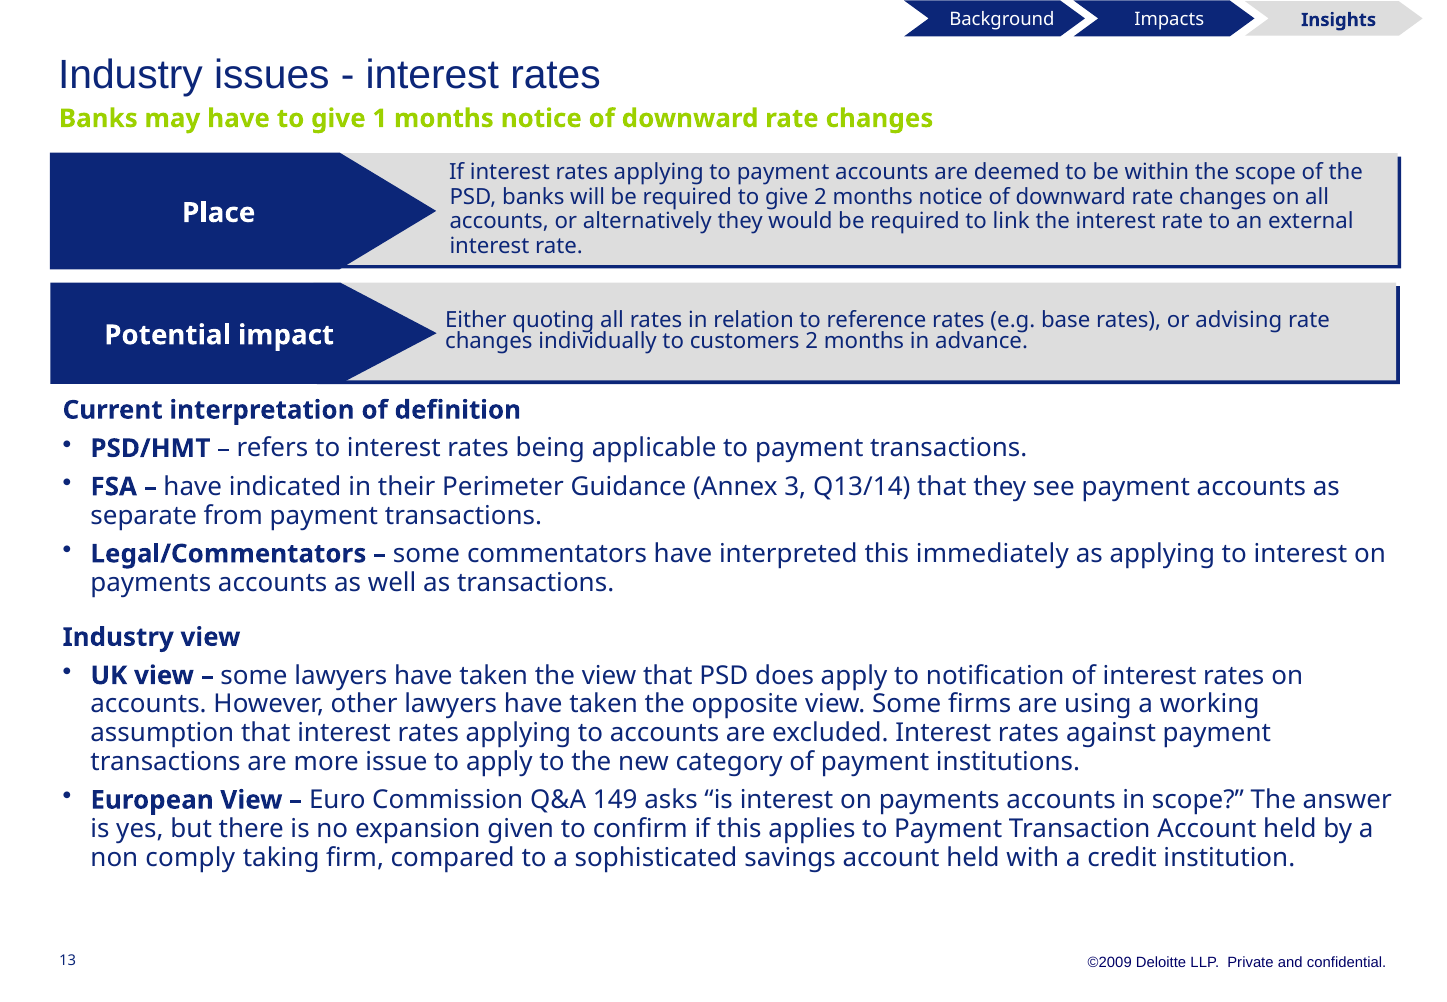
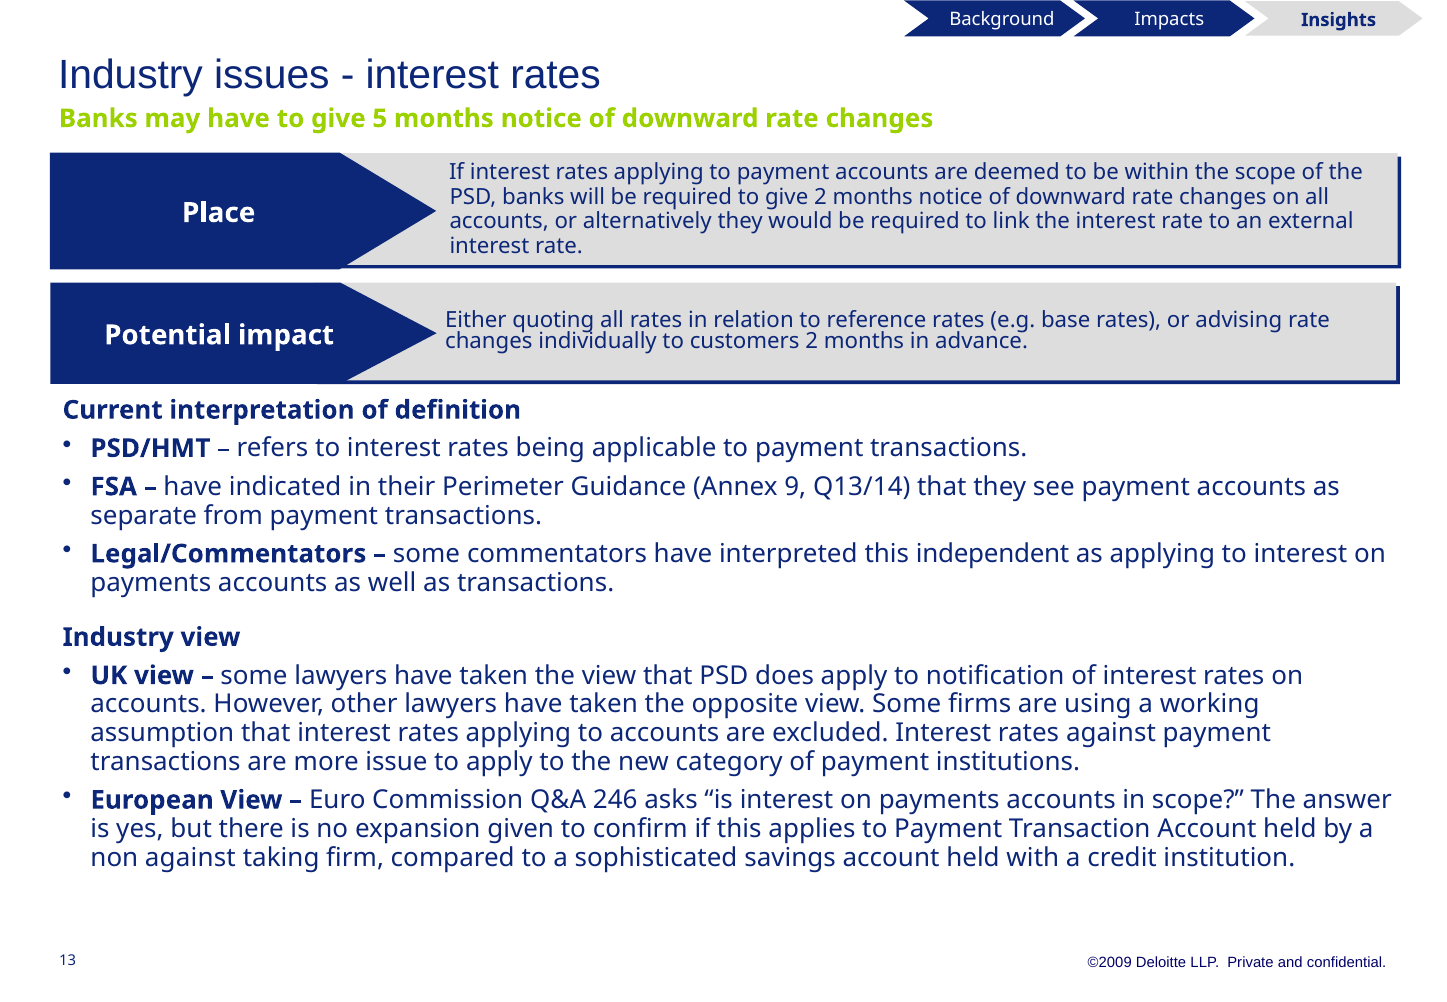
1: 1 -> 5 (380, 118)
3: 3 -> 9 (795, 487)
immediately: immediately -> independent (993, 554)
149: 149 -> 246 (615, 800)
non comply: comply -> against (190, 857)
